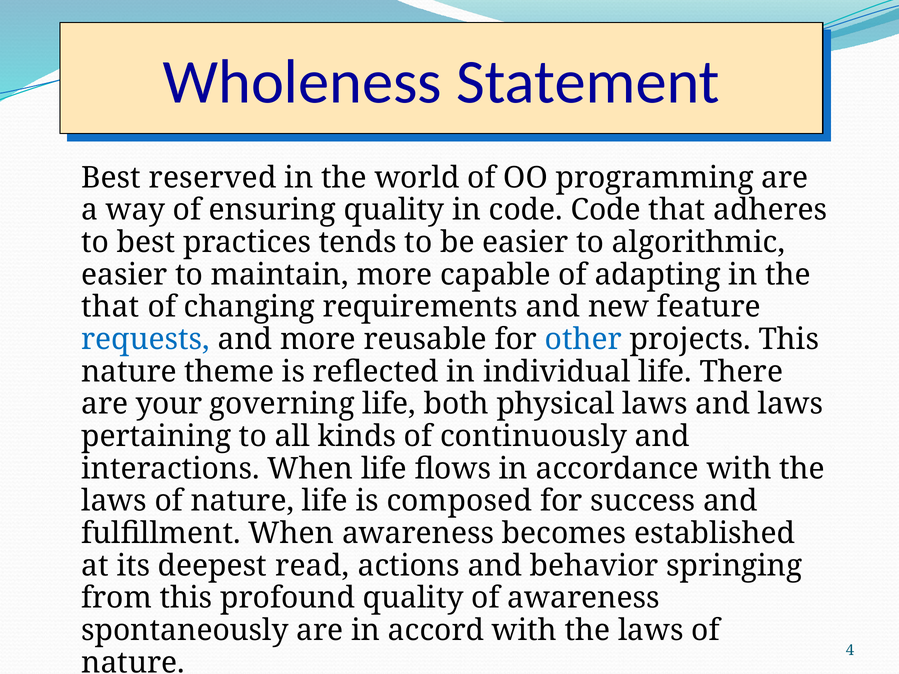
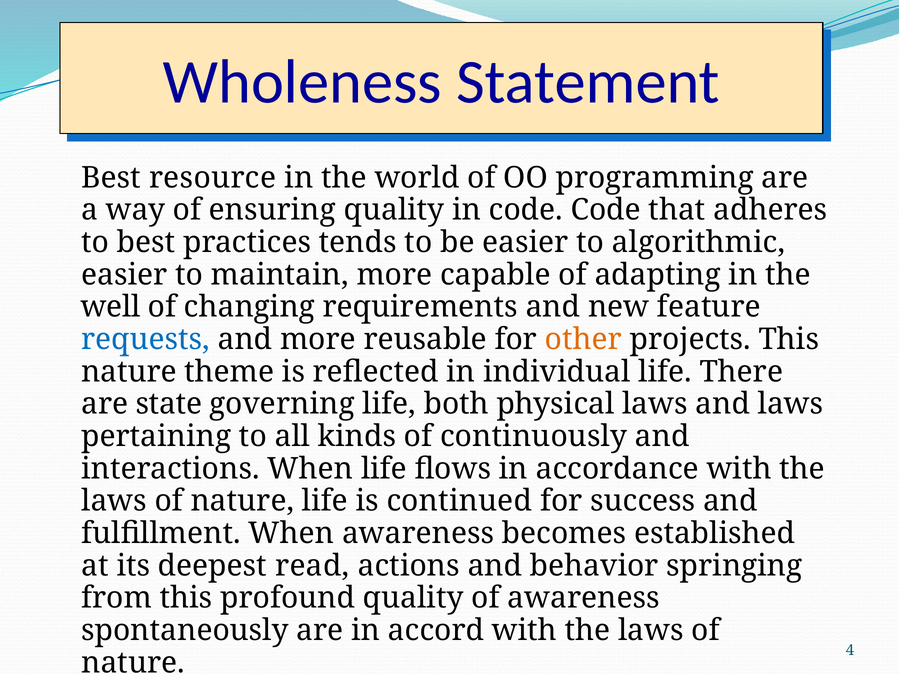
reserved: reserved -> resource (213, 178)
that: that -> well (111, 307)
other colour: blue -> orange (583, 339)
your: your -> state (169, 404)
composed: composed -> continued (459, 501)
